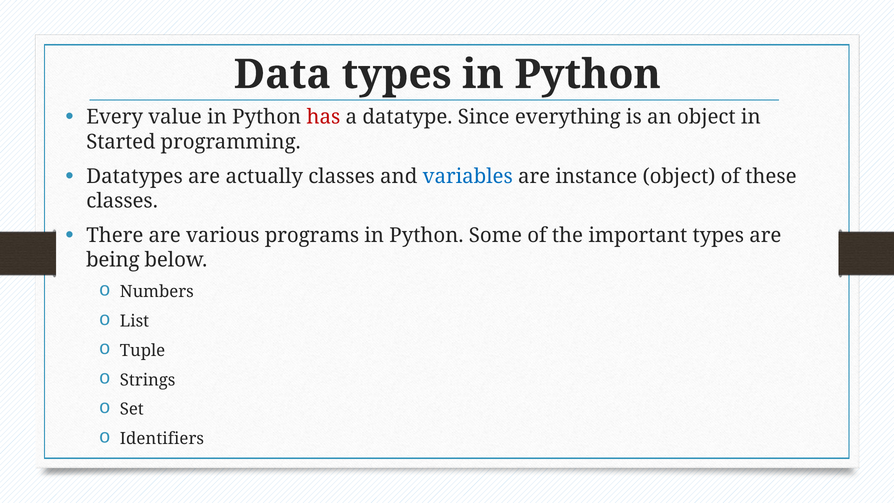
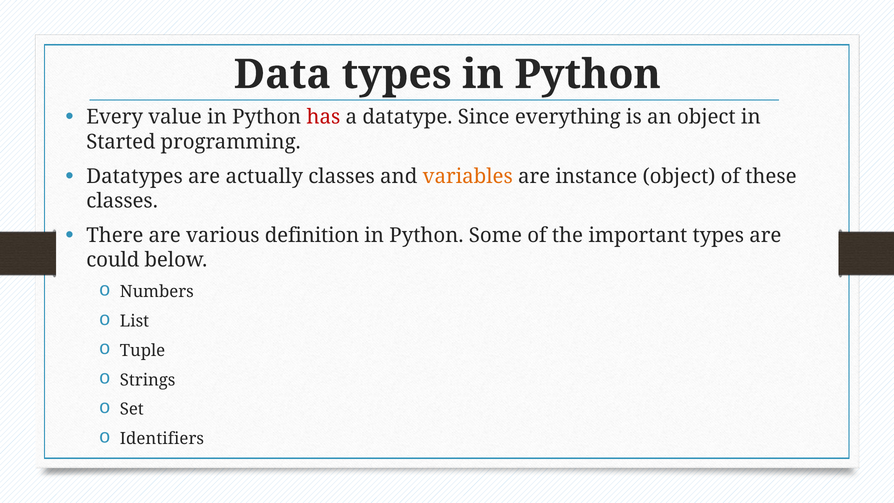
variables colour: blue -> orange (468, 176)
programs: programs -> definition (312, 236)
being: being -> could (113, 260)
